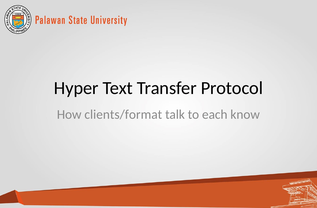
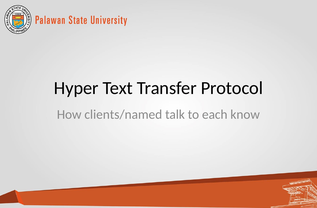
clients/format: clients/format -> clients/named (123, 114)
